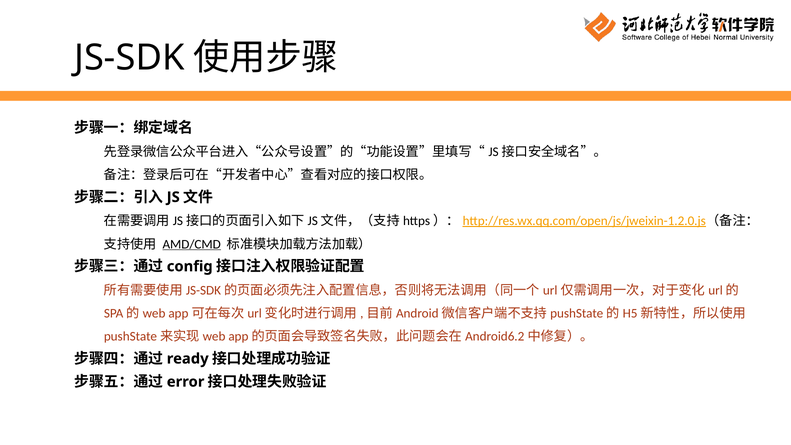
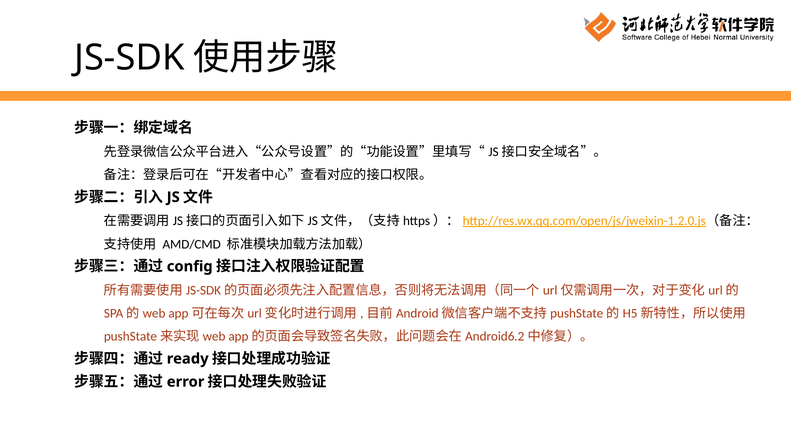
AMD/CMD underline: present -> none (192, 244)
